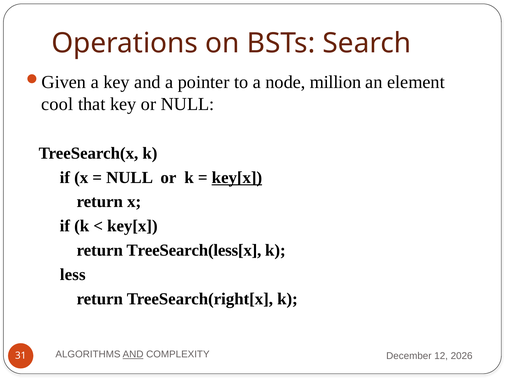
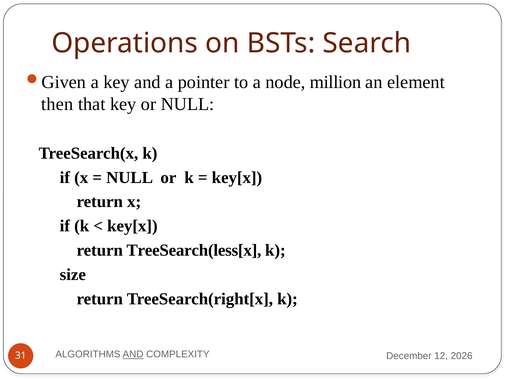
cool: cool -> then (57, 104)
key[x underline: present -> none (237, 177)
less: less -> size (73, 274)
